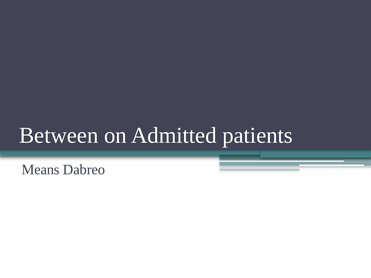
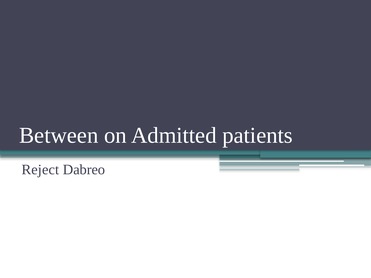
Means: Means -> Reject (40, 170)
